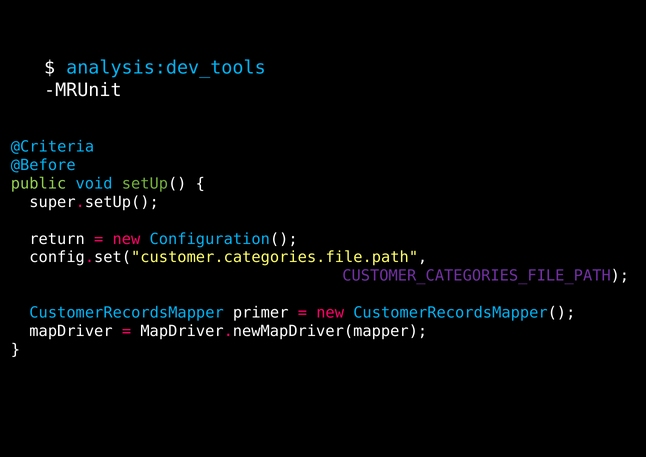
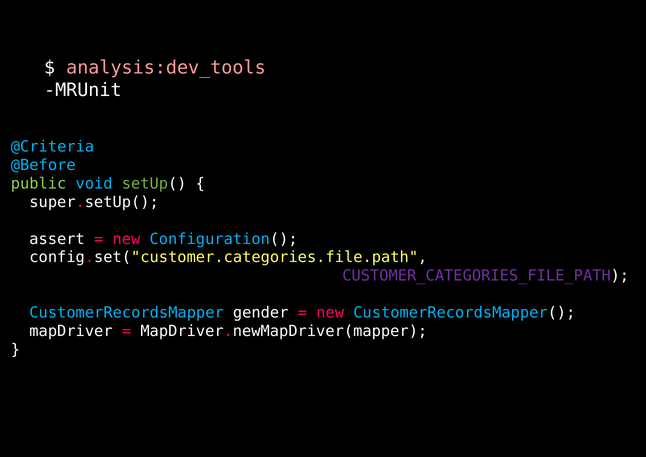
analysis:dev_tools colour: light blue -> pink (166, 68)
return: return -> assert (57, 239)
primer: primer -> gender (261, 313)
